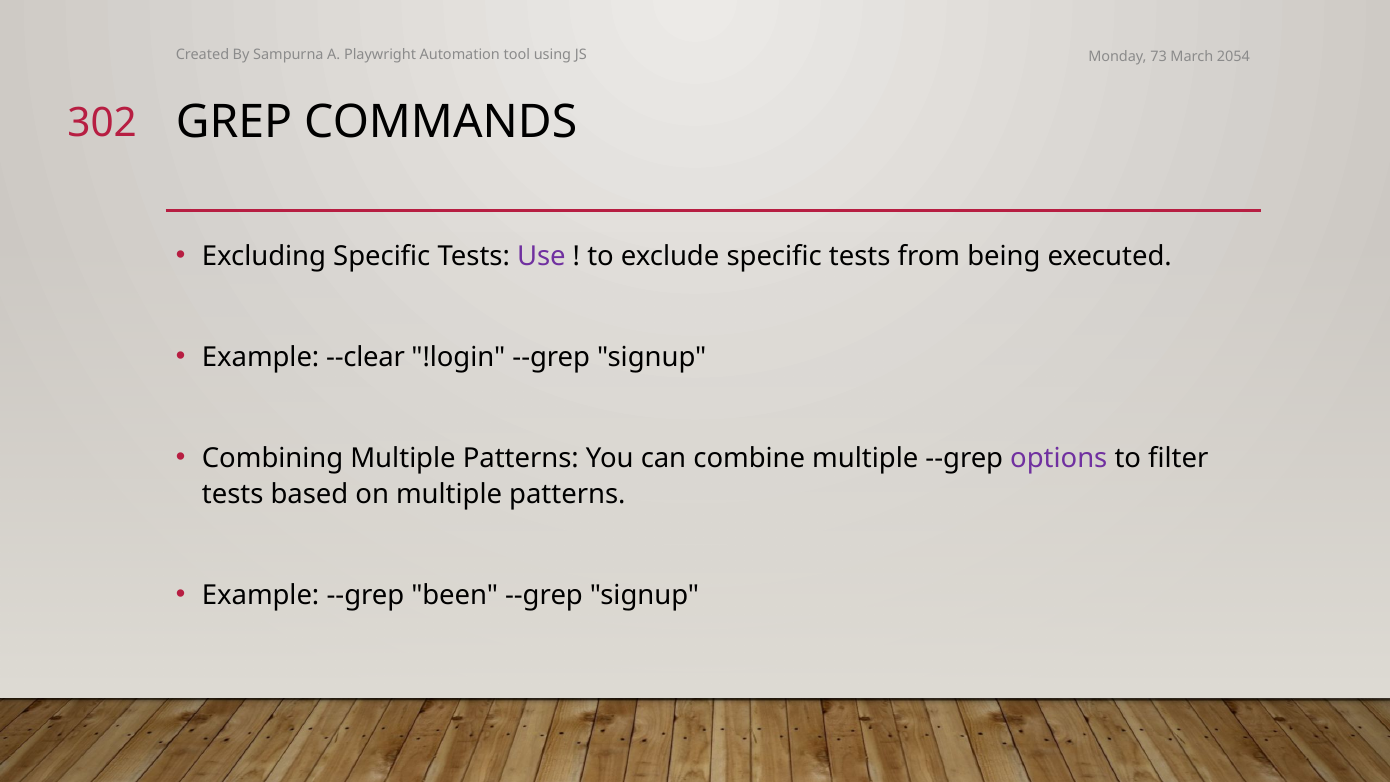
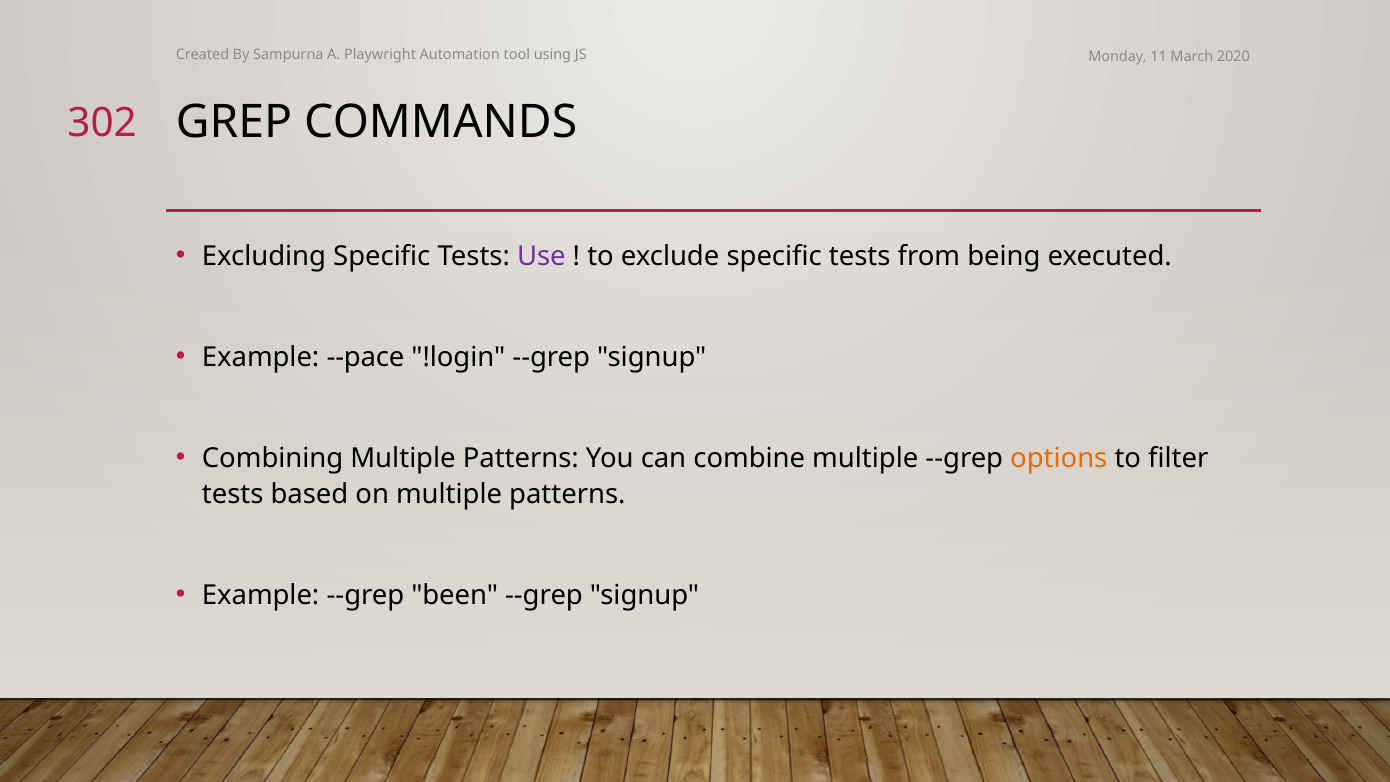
73: 73 -> 11 (1159, 56)
2054: 2054 -> 2020 (1233, 56)
--clear: --clear -> --pace (366, 357)
options colour: purple -> orange (1059, 458)
